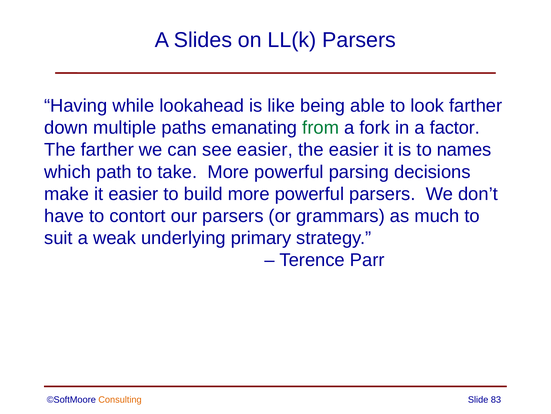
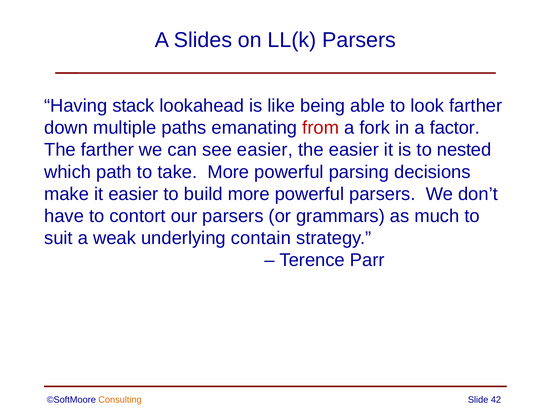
while: while -> stack (133, 106)
from colour: green -> red (321, 128)
names: names -> nested (464, 150)
primary: primary -> contain (261, 238)
83: 83 -> 42 (496, 399)
